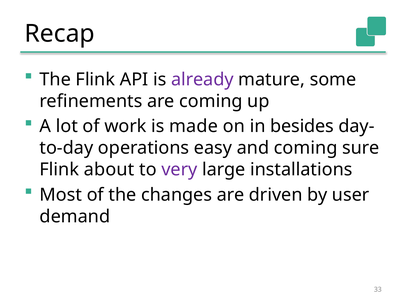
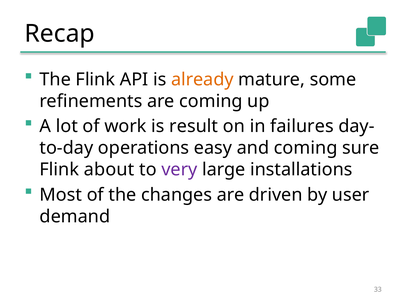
already colour: purple -> orange (202, 80)
made: made -> result (194, 127)
besides: besides -> failures (302, 127)
